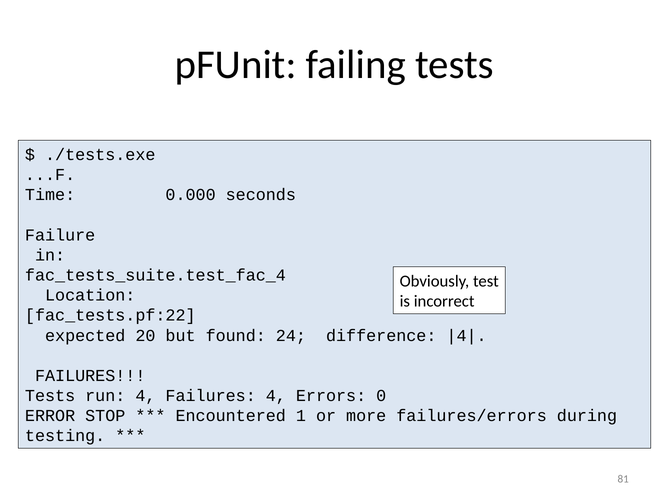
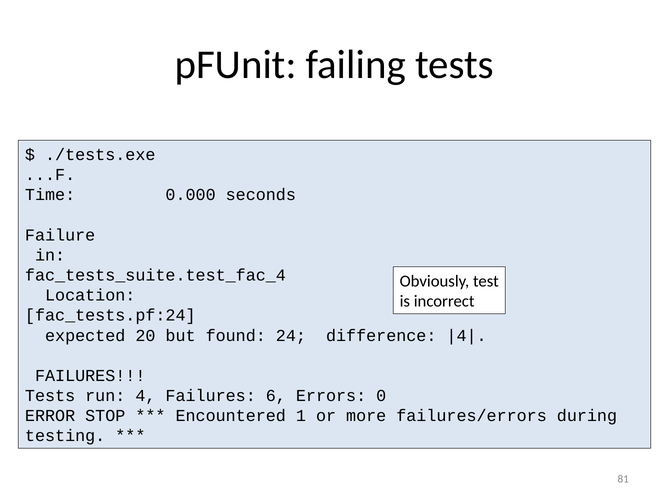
fac_tests.pf:22: fac_tests.pf:22 -> fac_tests.pf:24 (110, 315)
Failures 4: 4 -> 6 (276, 396)
